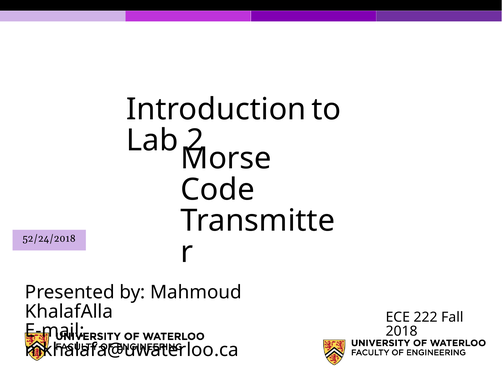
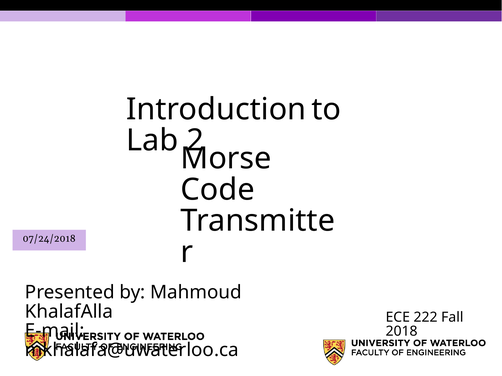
52/24/2018: 52/24/2018 -> 07/24/2018 (49, 239)
